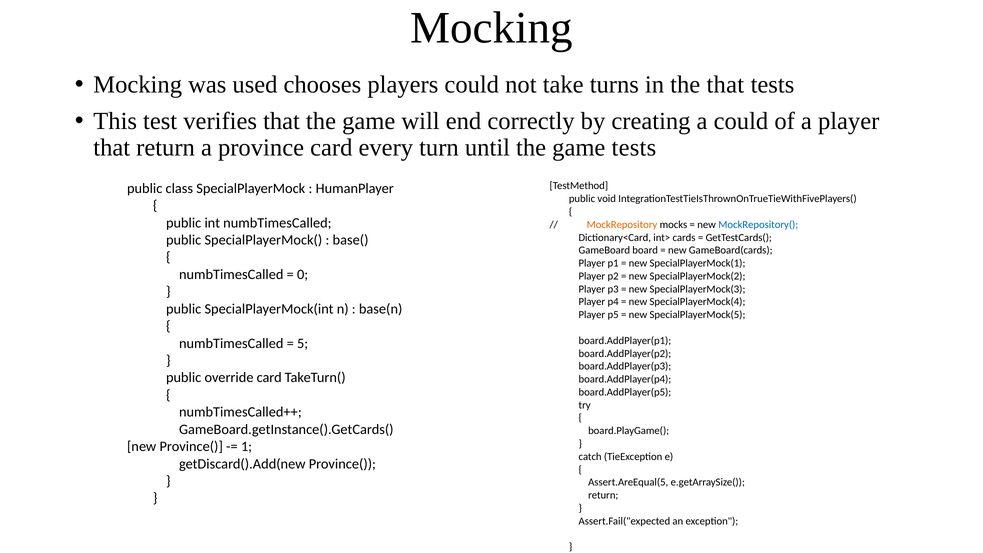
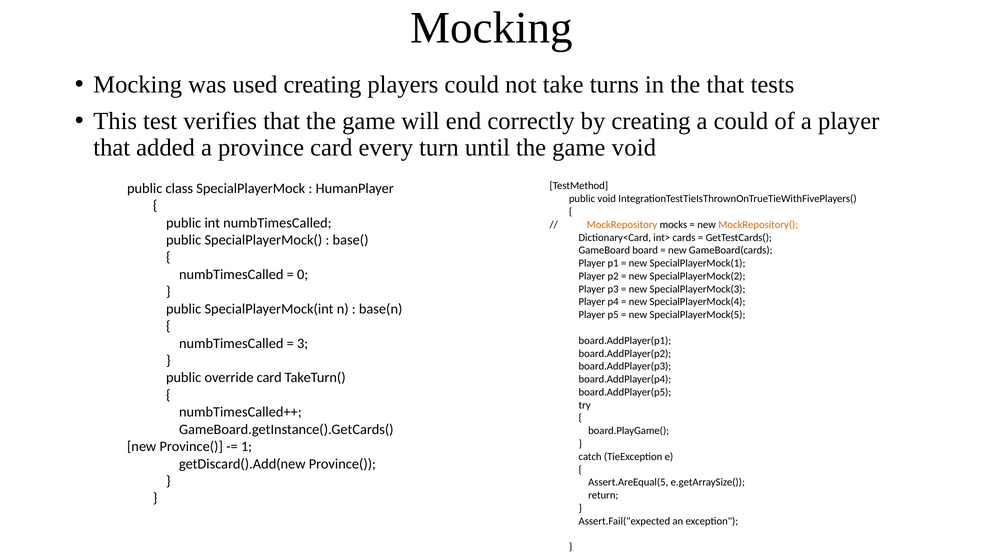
used chooses: chooses -> creating (322, 84)
that return: return -> added (166, 148)
game tests: tests -> void (634, 148)
MockRepository( colour: blue -> orange (758, 225)
5: 5 -> 3 (303, 343)
